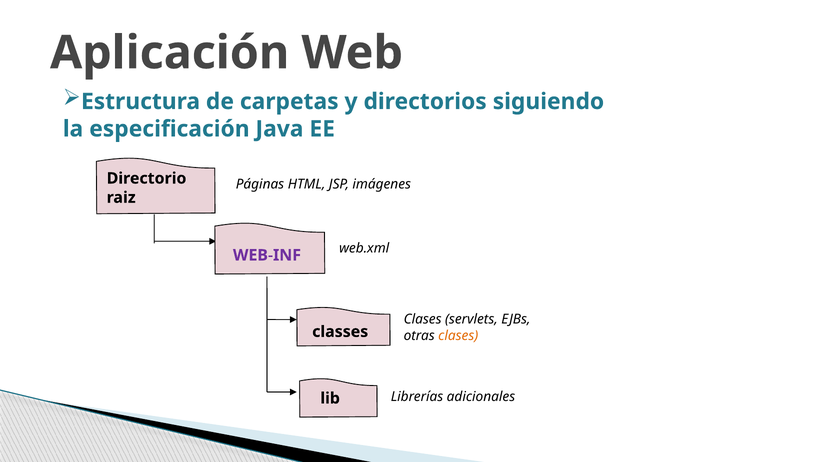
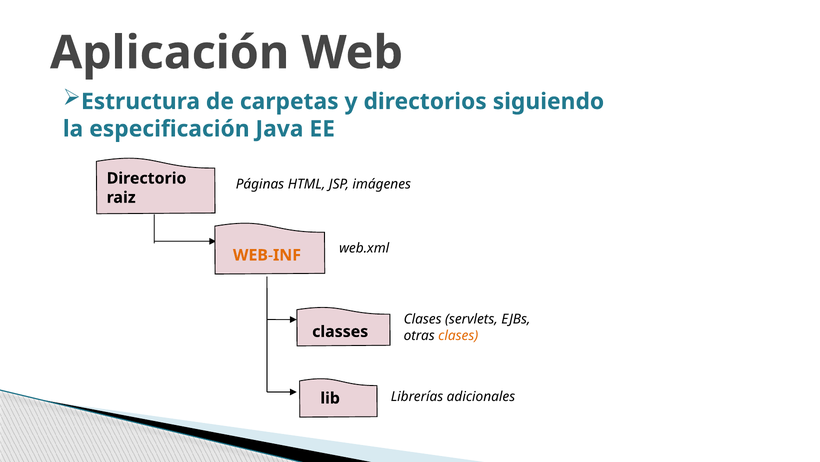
WEB-INF colour: purple -> orange (267, 255)
